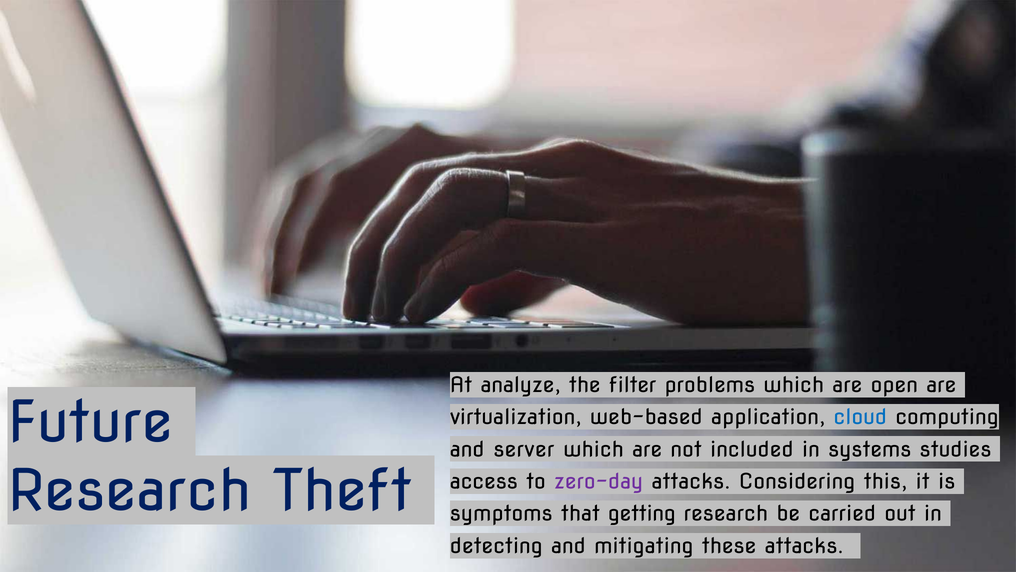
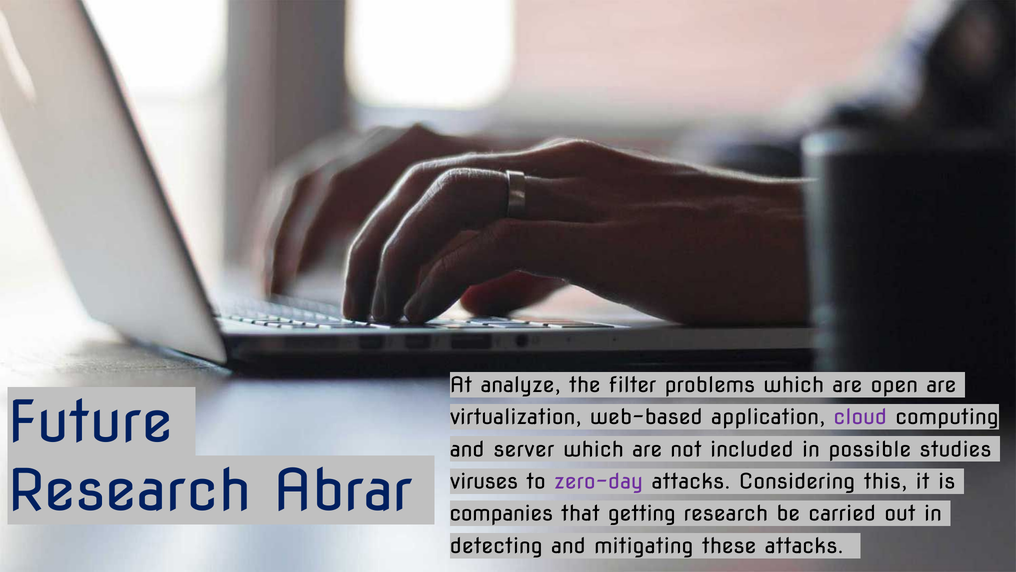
cloud colour: blue -> purple (860, 417)
systems: systems -> possible (870, 449)
Theft: Theft -> Abrar (343, 491)
access: access -> viruses (484, 481)
symptoms: symptoms -> companies (501, 513)
